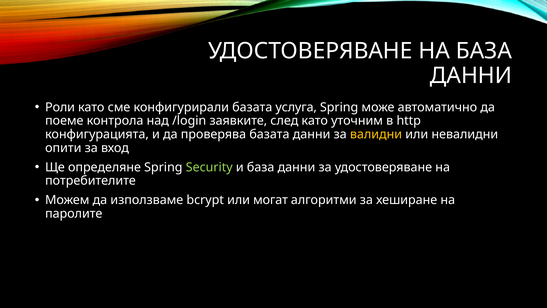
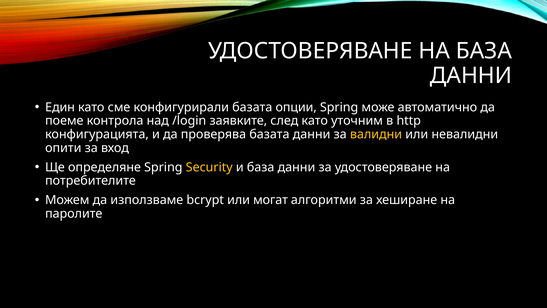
Роли: Роли -> Един (60, 107)
услуга: услуга -> опции (296, 107)
Security colour: light green -> yellow (209, 167)
